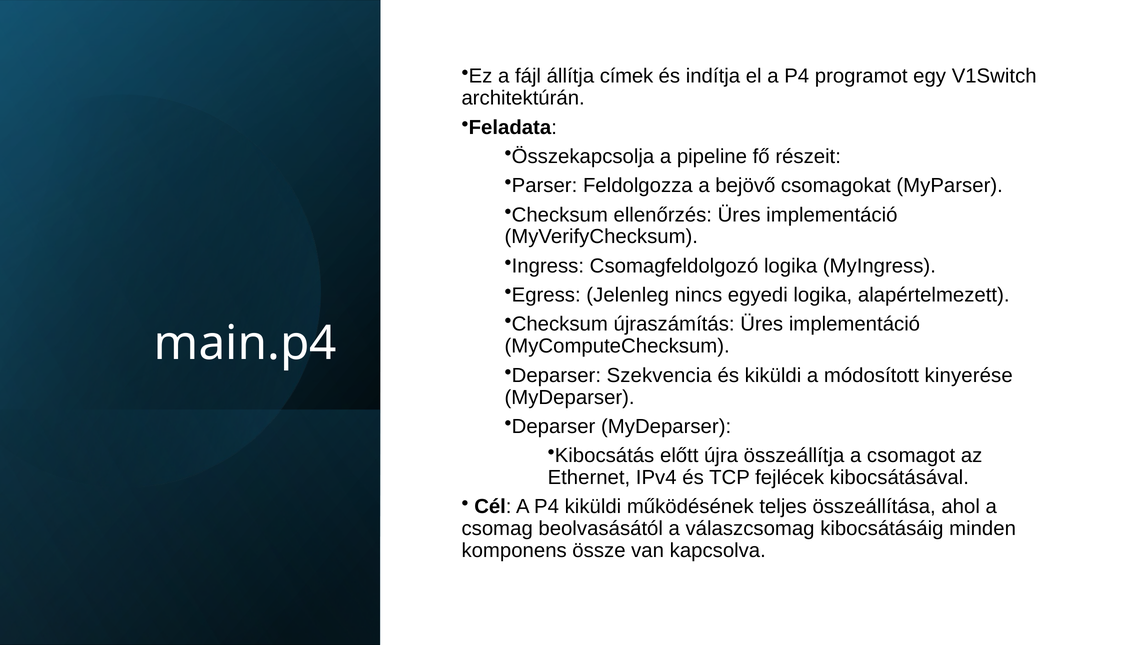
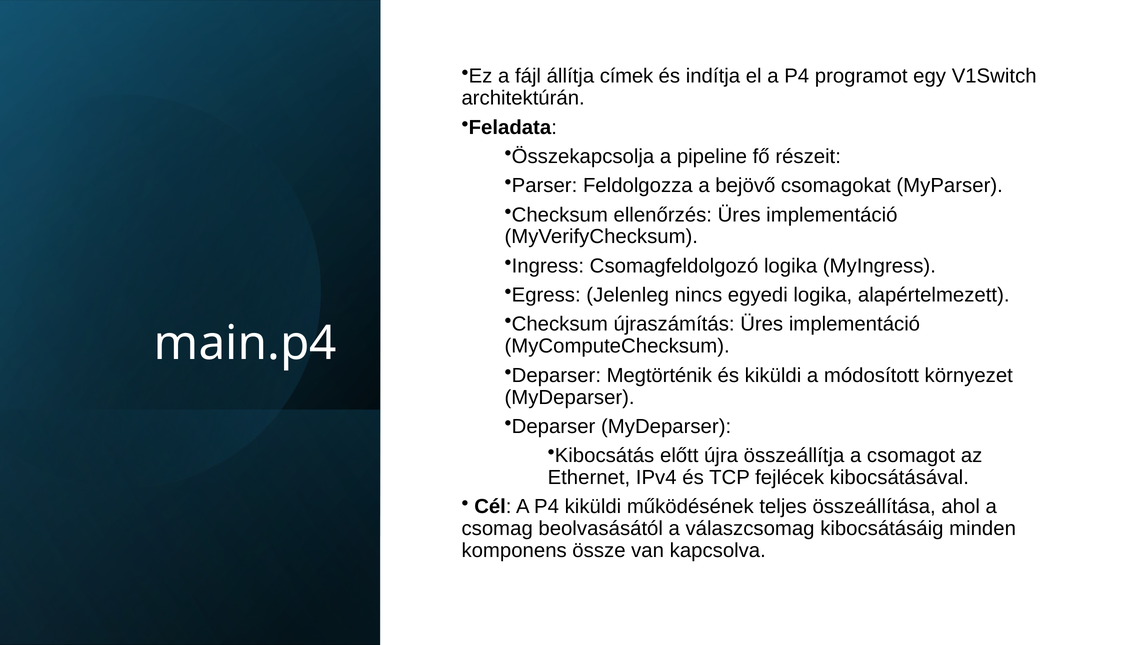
Szekvencia: Szekvencia -> Megtörténik (659, 376)
kinyerése: kinyerése -> környezet (969, 376)
